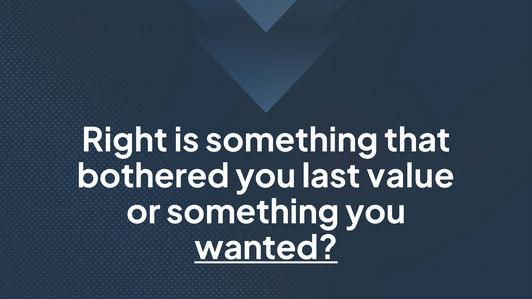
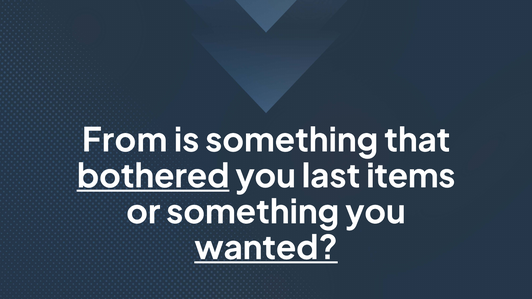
Right: Right -> From (125, 141)
bothered underline: none -> present (153, 177)
value: value -> items (411, 177)
